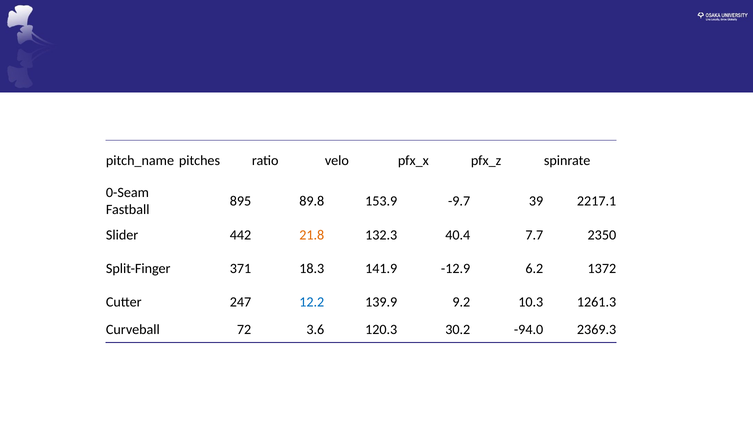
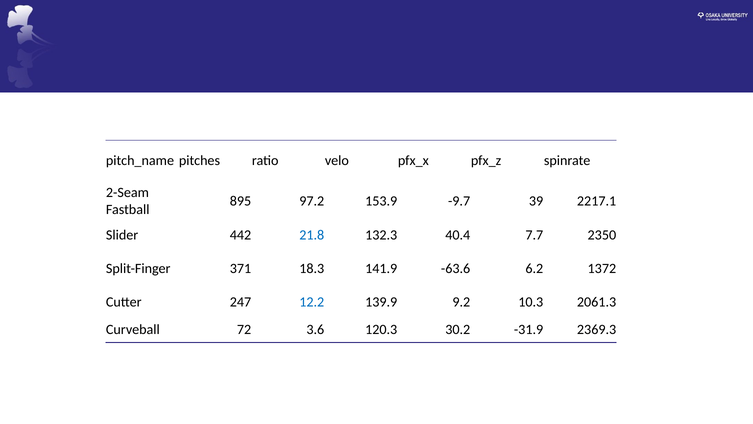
0-Seam: 0-Seam -> 2-Seam (127, 192)
89.8: 89.8 -> 97.2 (312, 201)
21.8 colour: orange -> blue (312, 235)
-12.9: -12.9 -> -63.6 (456, 268)
1261.3: 1261.3 -> 2061.3 (597, 302)
-94.0: -94.0 -> -31.9 (529, 329)
